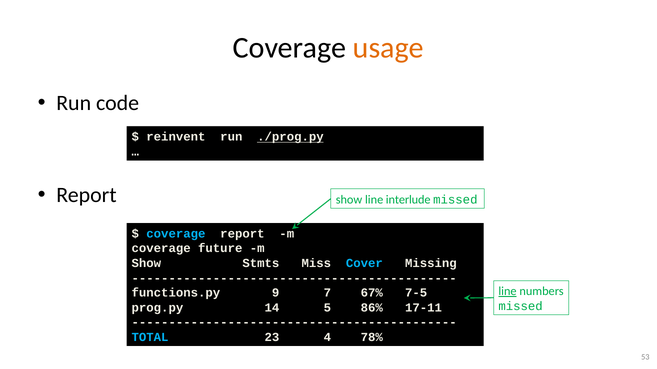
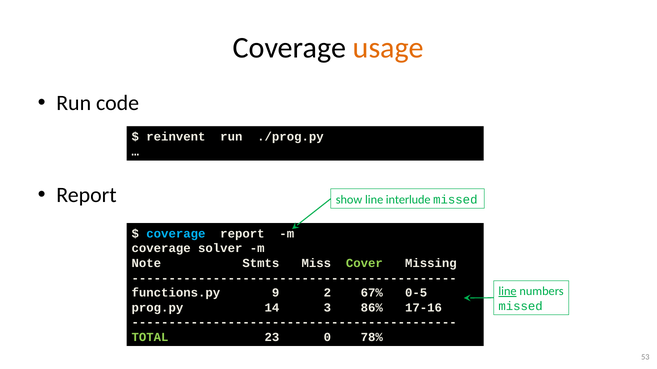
./prog.py underline: present -> none (290, 137)
future: future -> solver (220, 249)
Show: Show -> Note (146, 264)
Cover colour: light blue -> light green (364, 264)
7: 7 -> 2 (327, 293)
7-5: 7-5 -> 0-5 (416, 293)
5: 5 -> 3 (327, 308)
17-11: 17-11 -> 17-16 (423, 308)
TOTAL colour: light blue -> light green (150, 338)
4: 4 -> 0 (327, 338)
